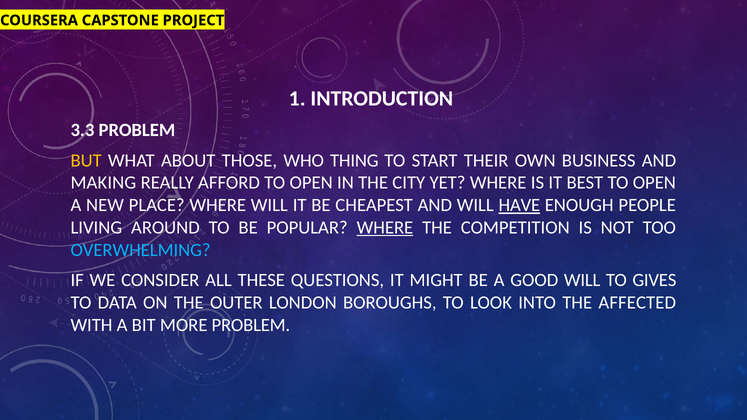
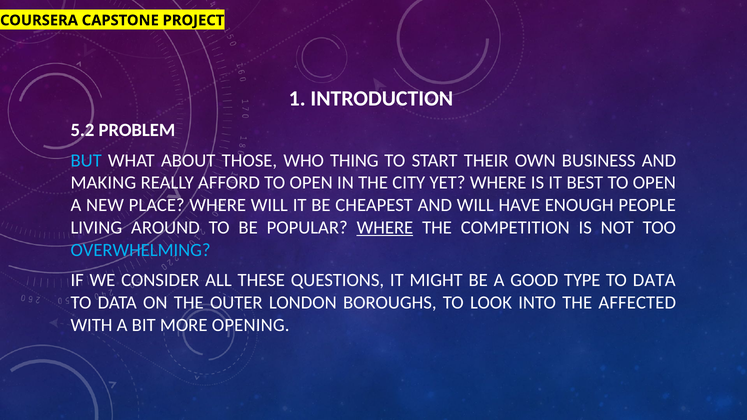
3.3: 3.3 -> 5.2 (82, 130)
BUT colour: yellow -> light blue (86, 160)
HAVE underline: present -> none (519, 205)
GOOD WILL: WILL -> TYPE (582, 280)
GIVES: GIVES -> DATA (654, 280)
MORE PROBLEM: PROBLEM -> OPENING (251, 325)
